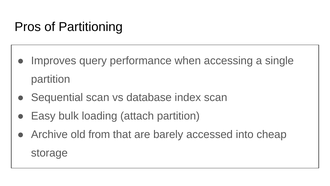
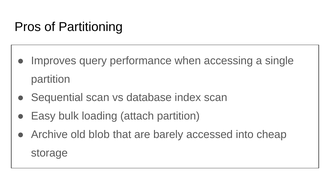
from: from -> blob (99, 134)
